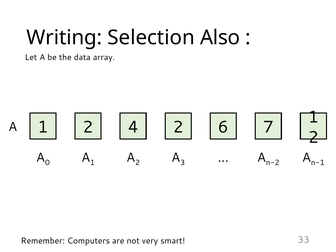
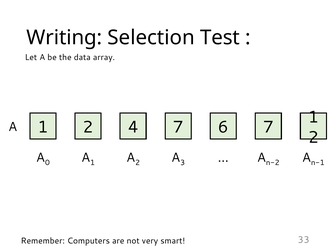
Also: Also -> Test (220, 38)
4 2: 2 -> 7 (178, 127)
